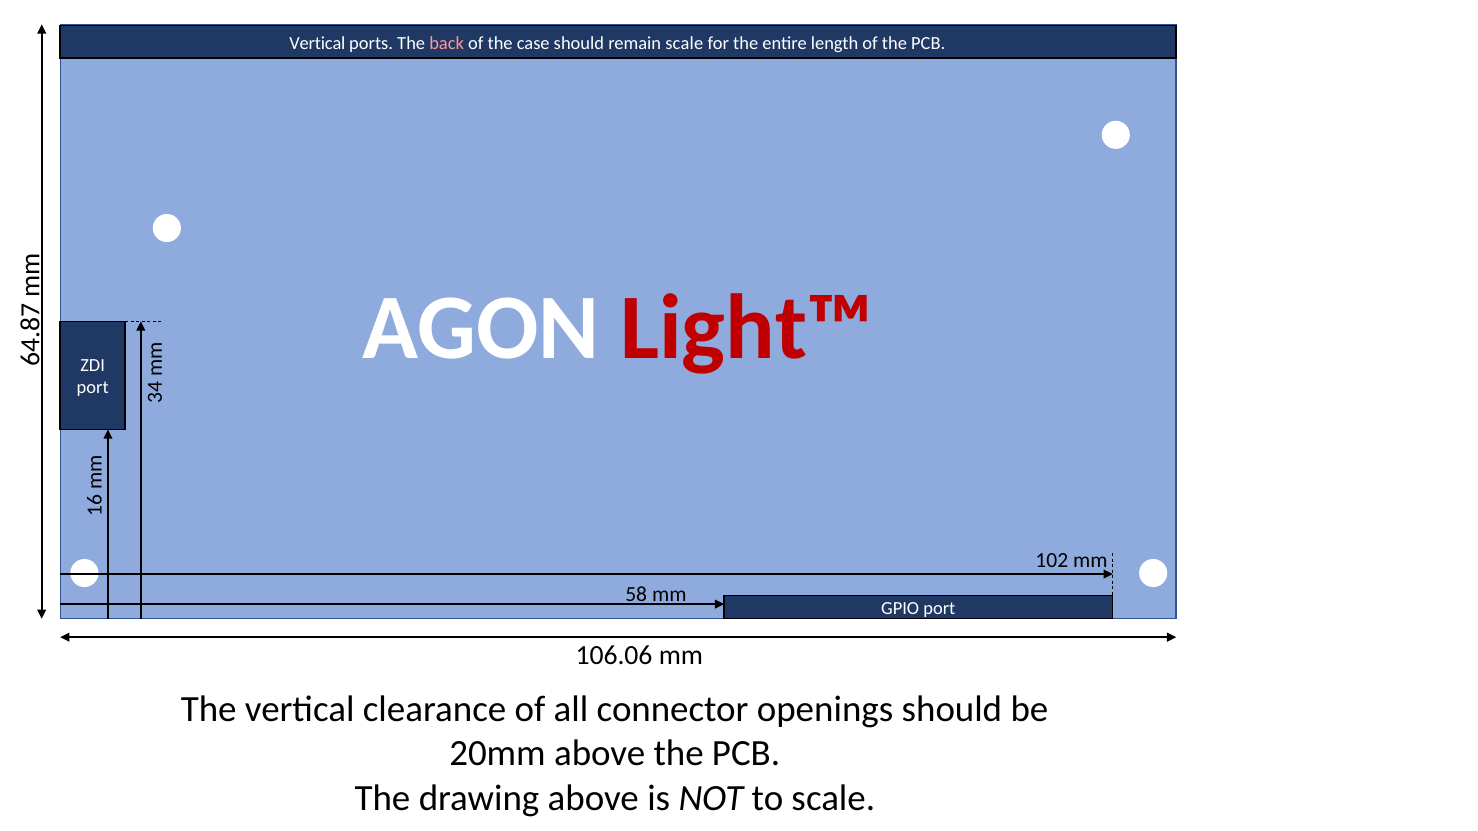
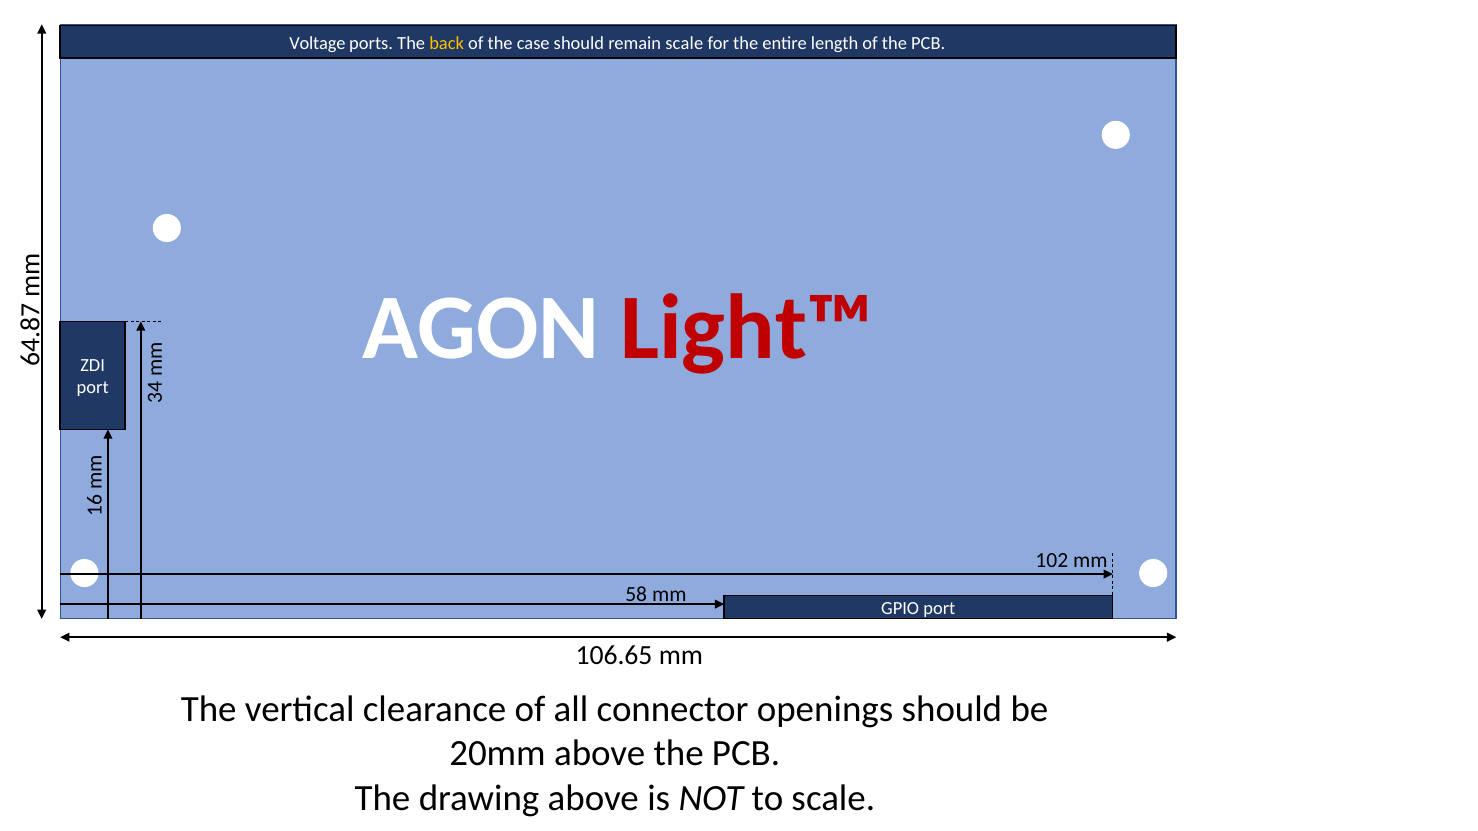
Vertical: Vertical -> Voltage (317, 43)
back colour: pink -> yellow (447, 43)
106.06: 106.06 -> 106.65 (614, 656)
